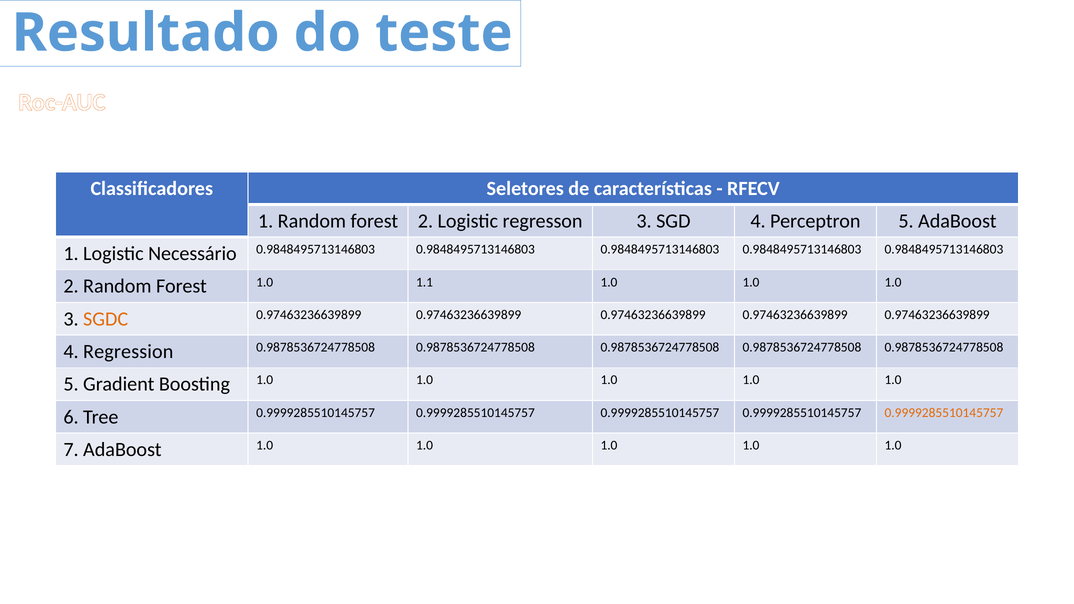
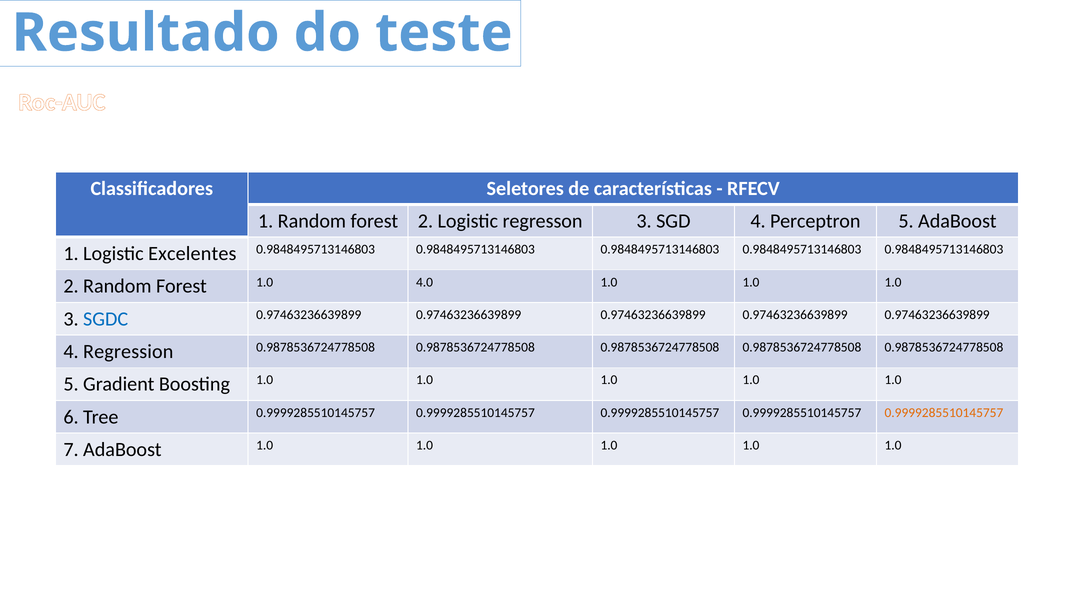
Necessário: Necessário -> Excelentes (192, 254)
1.1: 1.1 -> 4.0 (425, 282)
SGDC colour: orange -> blue (106, 319)
